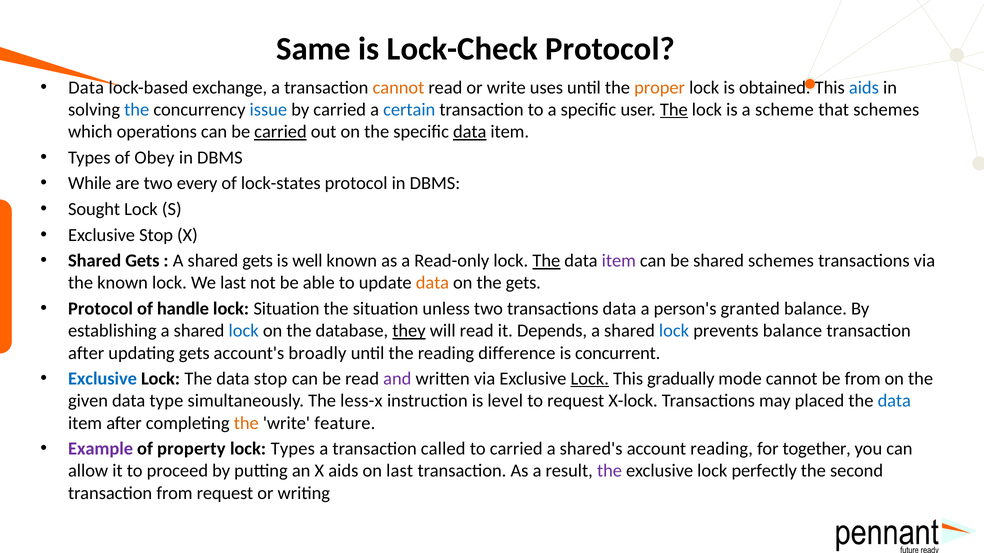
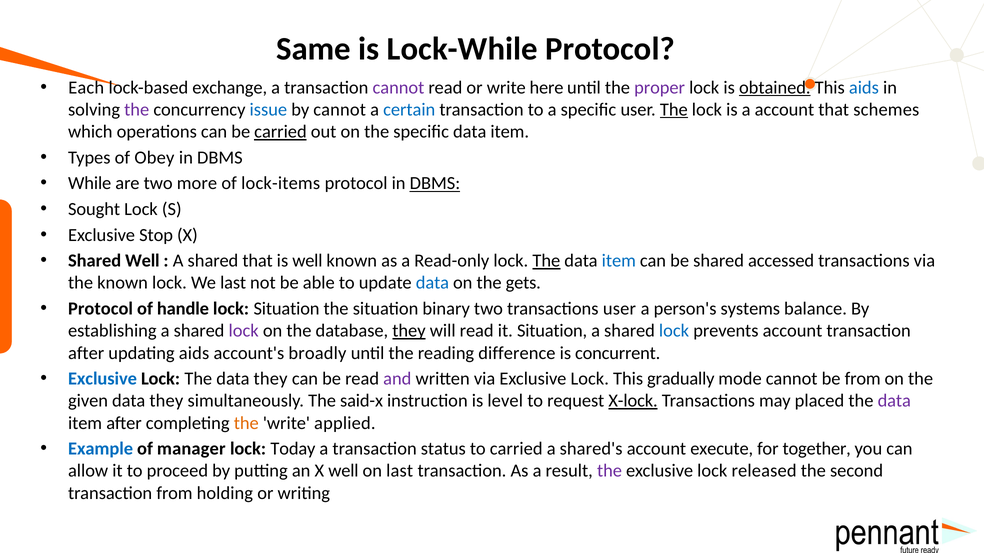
Lock-Check: Lock-Check -> Lock-While (462, 49)
Data: Data -> Each (86, 88)
cannot colour: orange -> purple (398, 88)
uses: uses -> here (547, 88)
proper colour: orange -> purple (660, 88)
obtained underline: none -> present (775, 88)
the colour: blue -> purple (137, 110)
by carried: carried -> cannot (340, 110)
a scheme: scheme -> account (784, 110)
data underline: present -> none (470, 132)
every: every -> more (197, 184)
lock-states: lock-states -> lock-items (281, 184)
DBMS underline: none -> present (435, 184)
Gets: Gets -> Well (142, 261)
A shared gets: gets -> that (258, 261)
item colour: purple -> blue (619, 261)
shared schemes: schemes -> accessed (781, 261)
data colour: orange -> blue (432, 283)
unless: unless -> binary (446, 309)
transactions data: data -> user (619, 309)
granted: granted -> systems (750, 309)
lock colour: blue -> purple (244, 331)
it Depends: Depends -> Situation (552, 331)
prevents balance: balance -> account (793, 331)
updating gets: gets -> aids (194, 353)
The data stop: stop -> they (271, 379)
Lock underline: present -> none (590, 379)
type: type -> they (166, 401)
less-x: less-x -> said-x (362, 401)
X-lock underline: none -> present (633, 401)
data colour: blue -> purple (894, 401)
feature: feature -> applied (345, 423)
Example colour: purple -> blue (101, 449)
property: property -> manager (191, 449)
lock Types: Types -> Today (293, 449)
called: called -> status (443, 449)
account reading: reading -> execute (722, 449)
X aids: aids -> well (343, 471)
perfectly: perfectly -> released (764, 471)
from request: request -> holding (225, 493)
